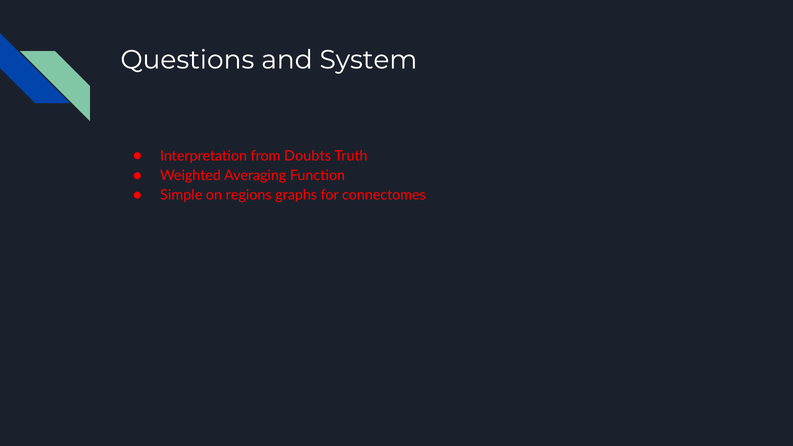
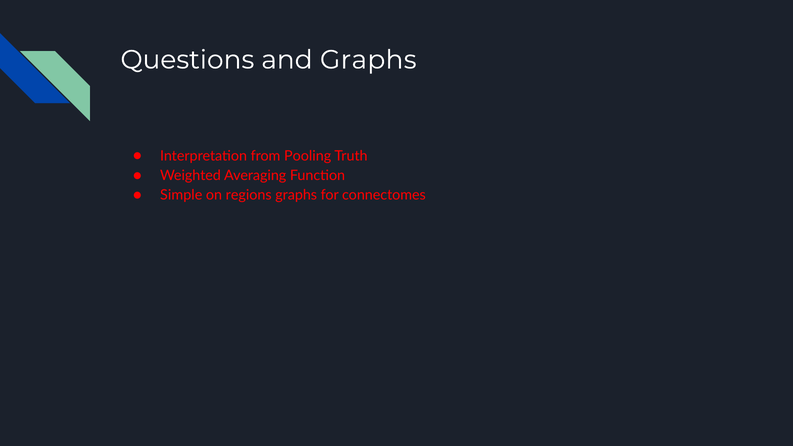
and System: System -> Graphs (368, 60)
Doubts: Doubts -> Pooling (308, 156)
